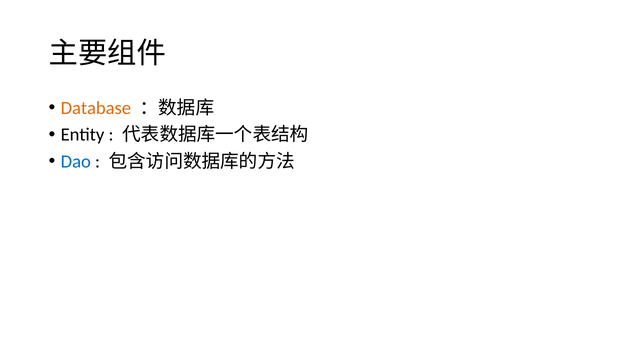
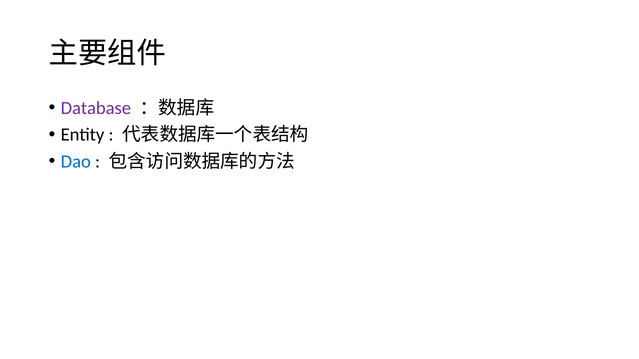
Database colour: orange -> purple (96, 108)
